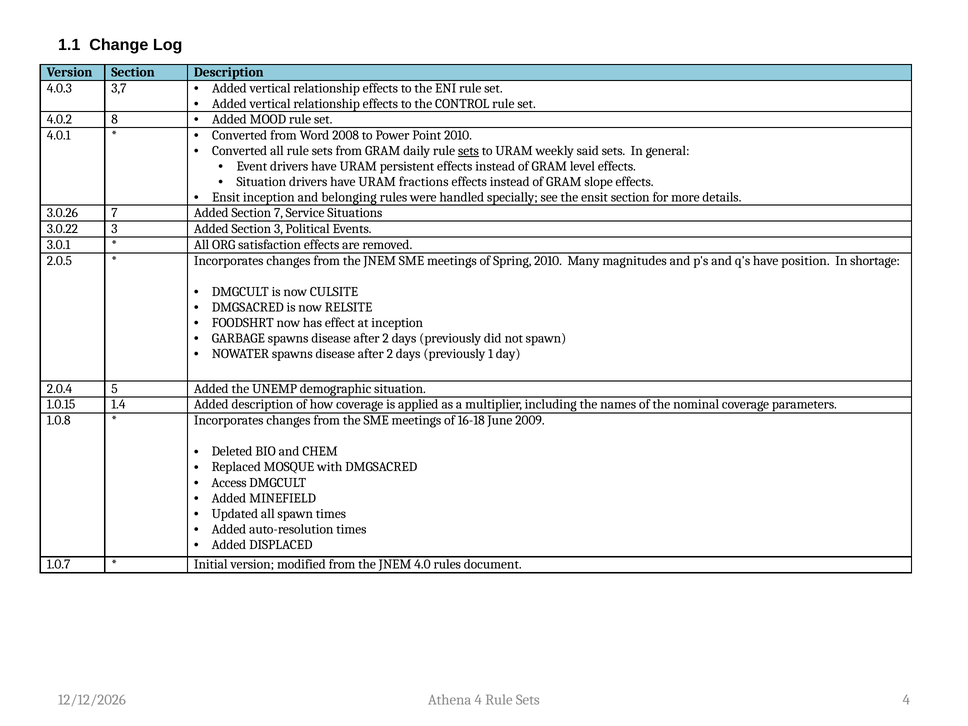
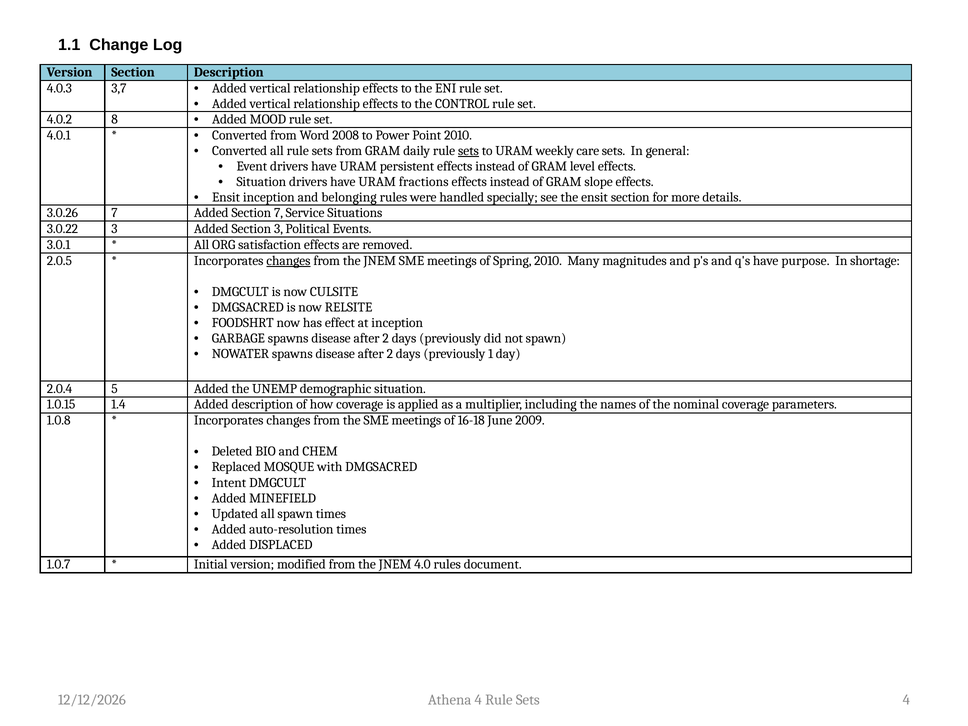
said: said -> care (588, 151)
changes underline: none -> present (288, 261)
position: position -> purpose (806, 261)
Access: Access -> Intent (229, 483)
